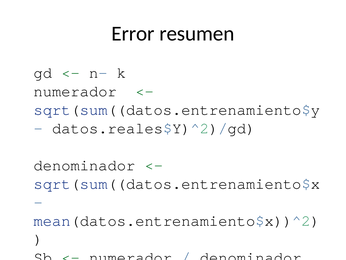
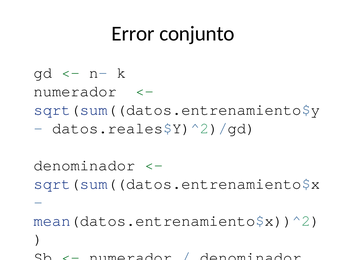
resumen: resumen -> conjunto (197, 33)
